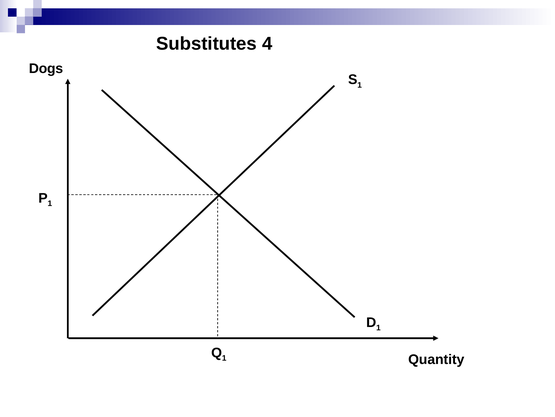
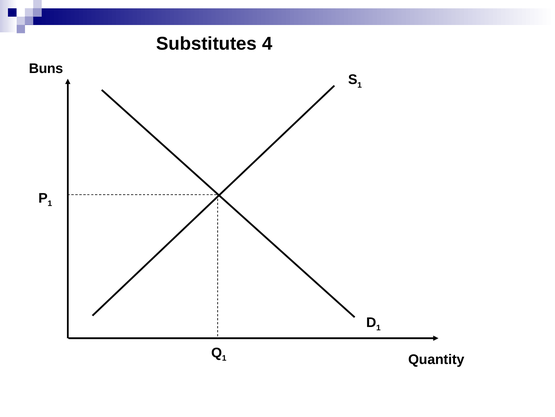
Dogs: Dogs -> Buns (46, 68)
